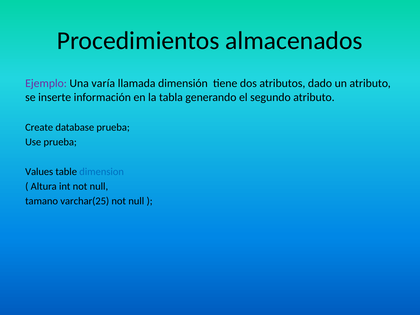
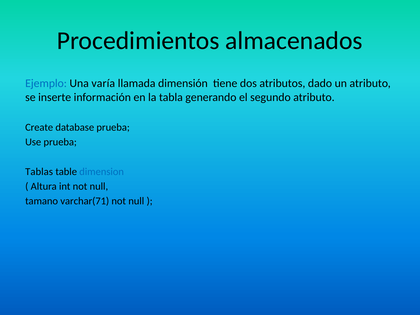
Ejemplo colour: purple -> blue (46, 83)
Values: Values -> Tablas (39, 172)
varchar(25: varchar(25 -> varchar(71 (85, 201)
